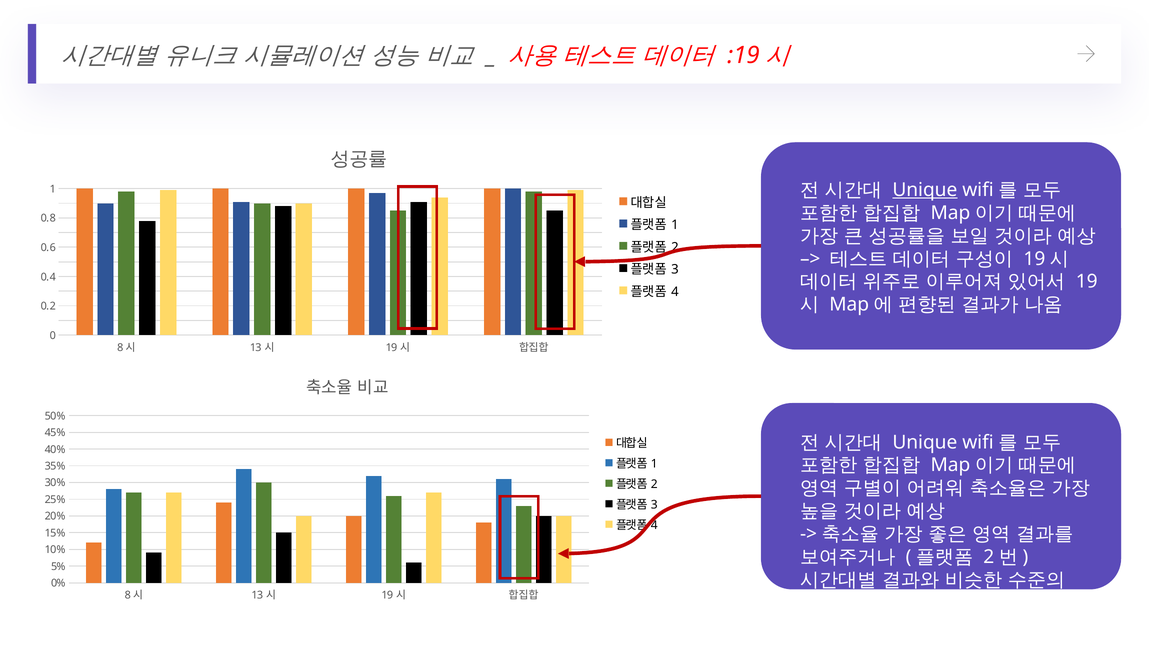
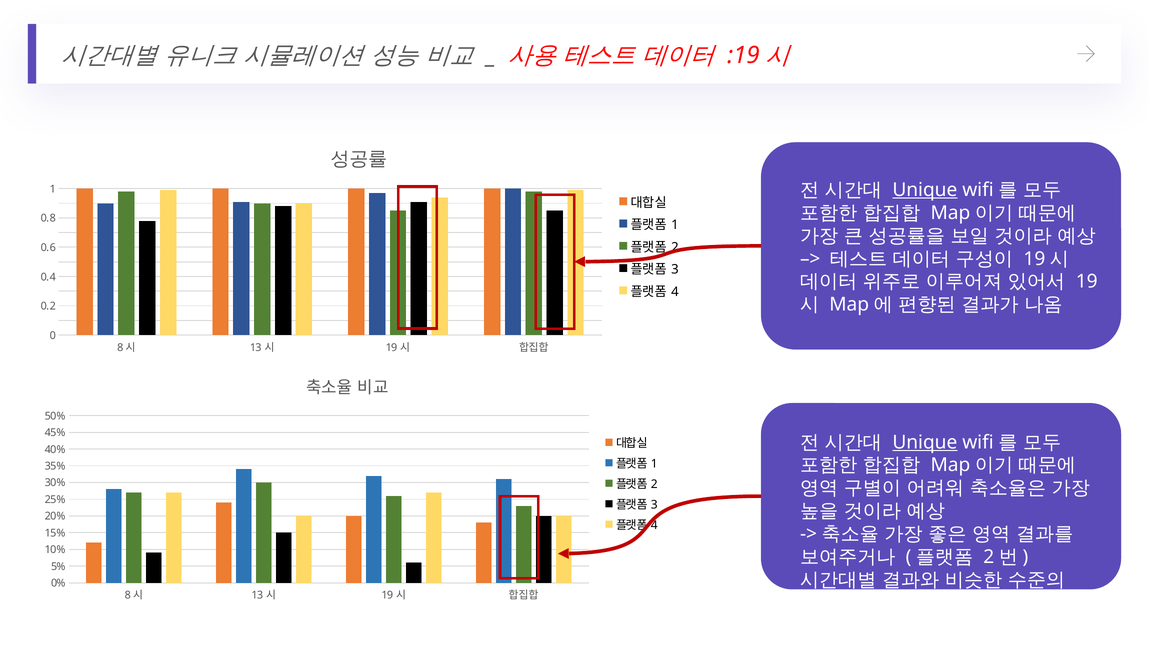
Unique underline: none -> present (925, 442)
